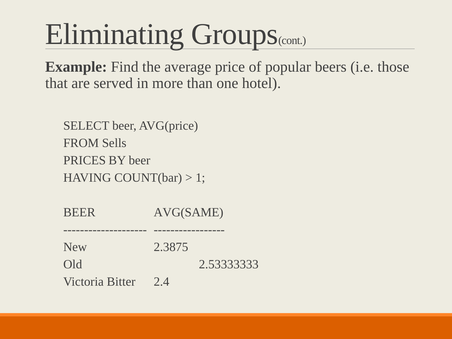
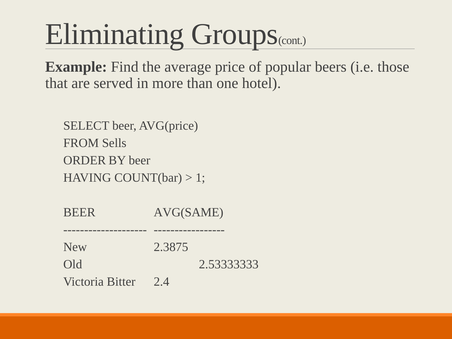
PRICES: PRICES -> ORDER (85, 160)
